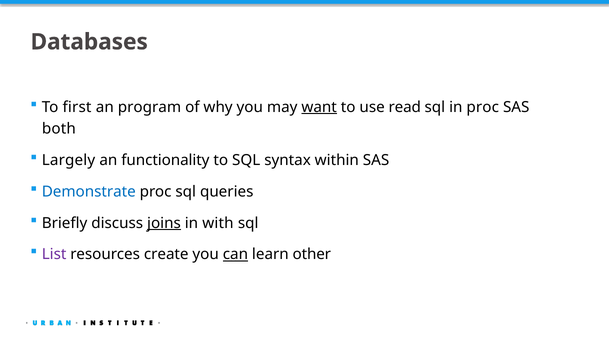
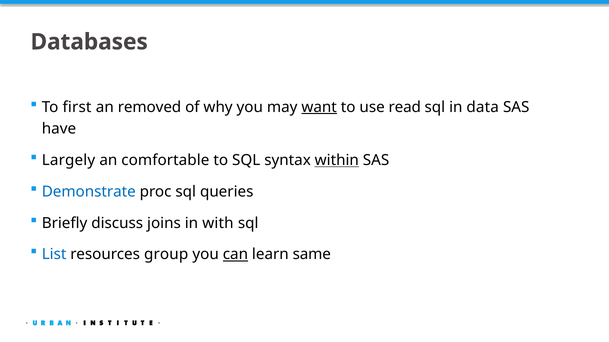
program: program -> removed (150, 107)
in proc: proc -> data (483, 107)
both: both -> have (59, 129)
functionality: functionality -> comfortable (165, 161)
within underline: none -> present (337, 161)
joins underline: present -> none (164, 223)
List colour: purple -> blue (54, 255)
create: create -> group (166, 255)
other: other -> same (312, 255)
